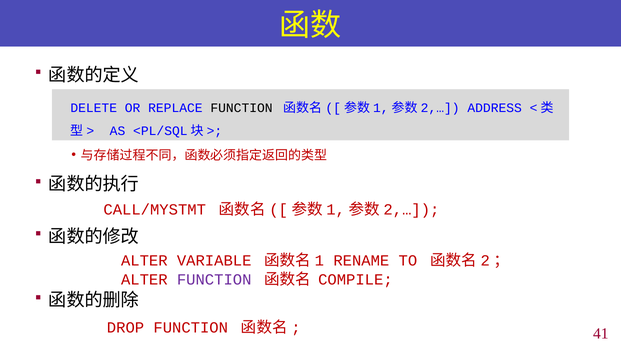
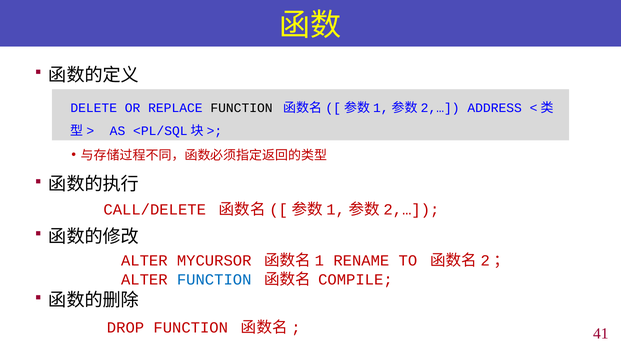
CALL/MYSTMT: CALL/MYSTMT -> CALL/DELETE (155, 210)
VARIABLE: VARIABLE -> MYCURSOR (214, 261)
FUNCTION colour: purple -> blue (214, 280)
